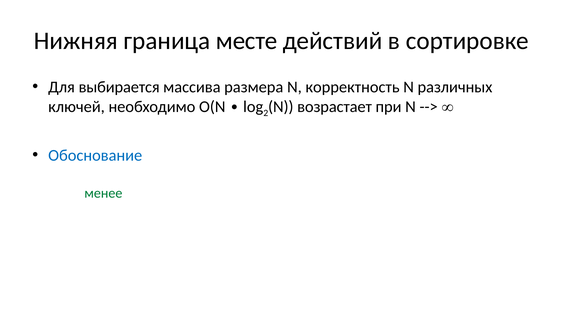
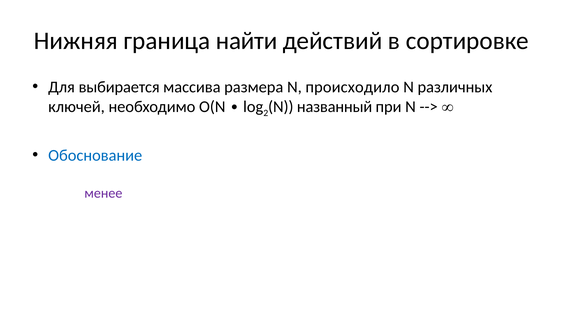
месте: месте -> найти (247, 41)
корректность: корректность -> происходило (352, 87)
возрастает: возрастает -> названный (335, 107)
менее colour: green -> purple (103, 193)
